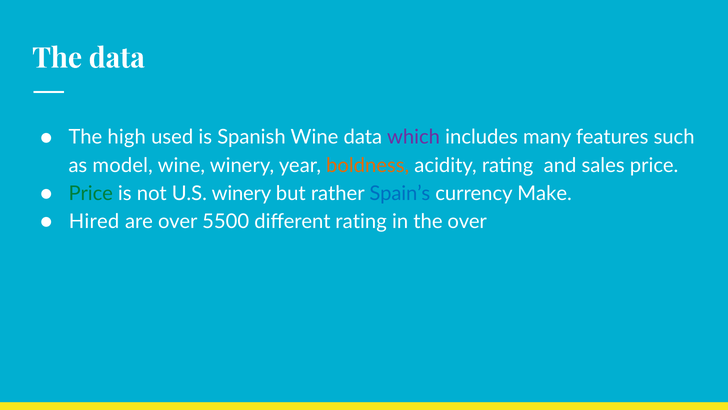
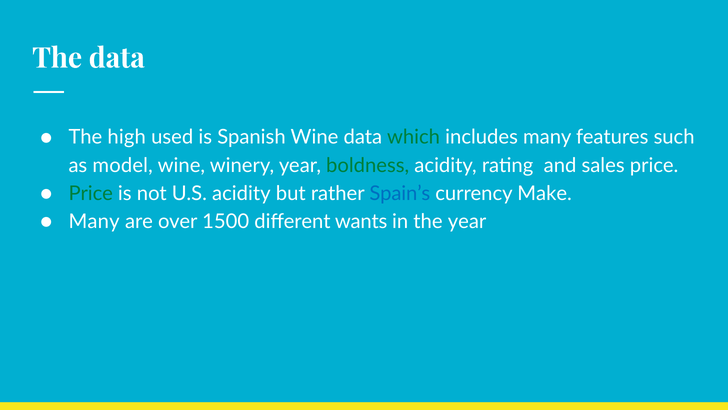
which colour: purple -> green (414, 137)
boldness colour: orange -> green (368, 165)
U.S winery: winery -> acidity (241, 193)
Hired: Hired -> Many (94, 221)
5500: 5500 -> 1500 (226, 221)
different rating: rating -> wants (361, 221)
the over: over -> year (467, 221)
